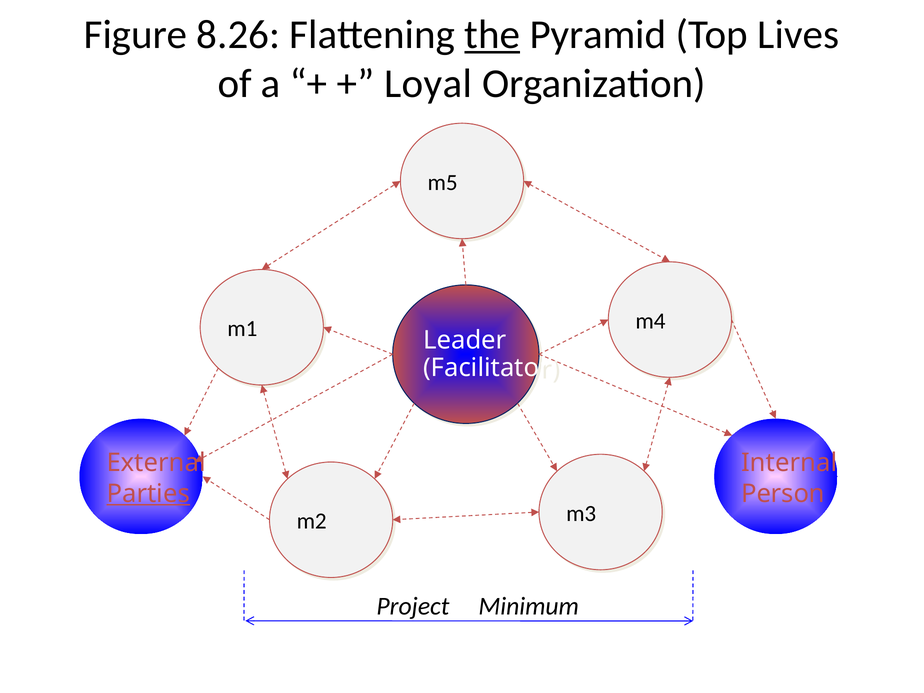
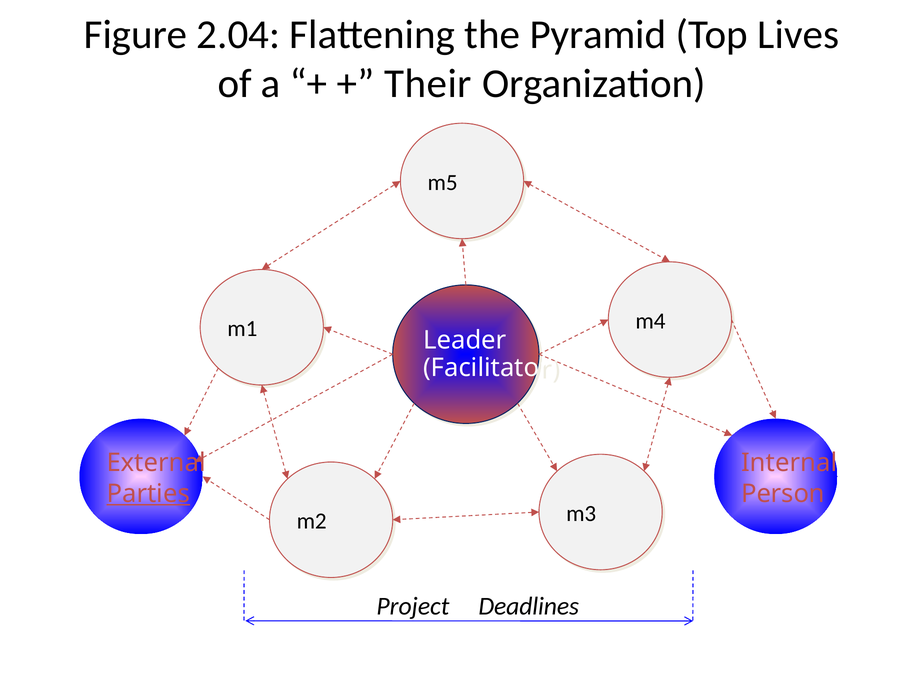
8.26: 8.26 -> 2.04 (238, 35)
the underline: present -> none (492, 35)
Loyal: Loyal -> Their (428, 84)
Minimum: Minimum -> Deadlines (529, 606)
